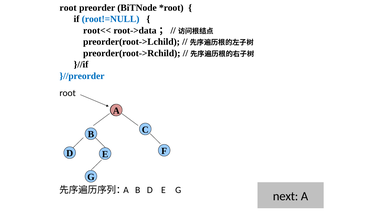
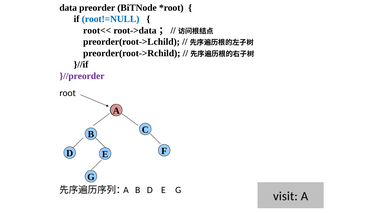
root: root -> data (68, 8)
}//preorder colour: blue -> purple (82, 76)
next: next -> visit (285, 196)
